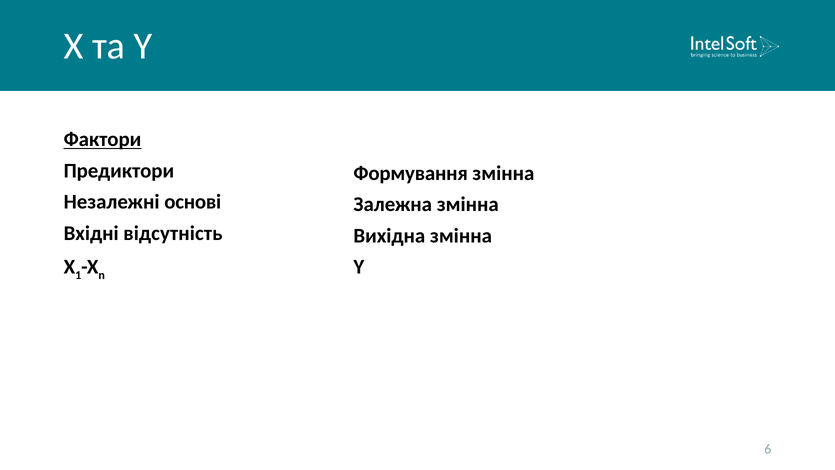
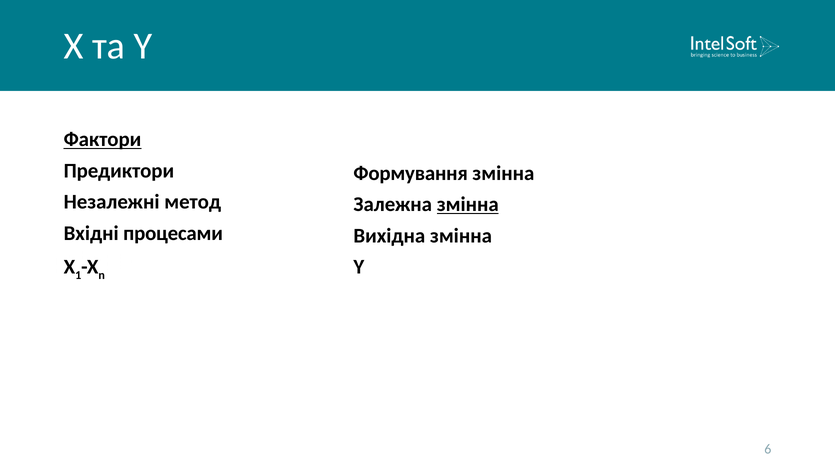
основі: основі -> метод (193, 202)
змінна underline: none -> present (468, 204)
відсутність: відсутність -> процесами (173, 233)
